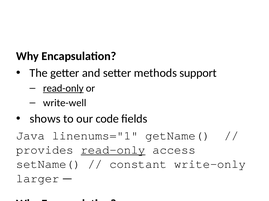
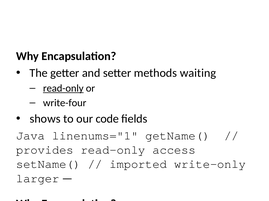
support: support -> waiting (198, 73)
write-well: write-well -> write-four (65, 103)
read-only underline: present -> none (113, 150)
constant: constant -> imported (138, 165)
